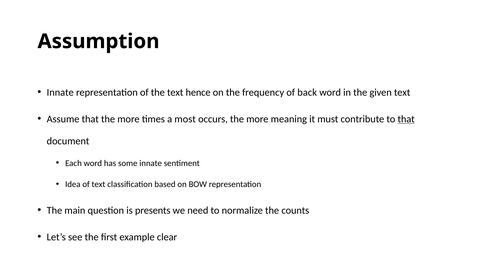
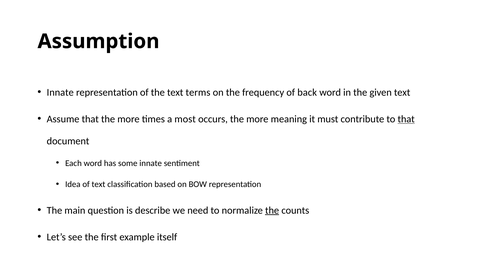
hence: hence -> terms (198, 92)
presents: presents -> describe (153, 210)
the underline: none -> present (272, 210)
clear: clear -> itself (167, 237)
